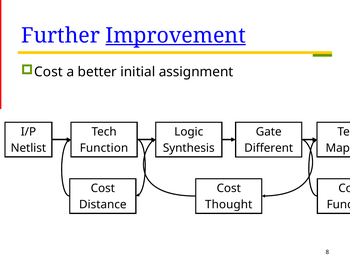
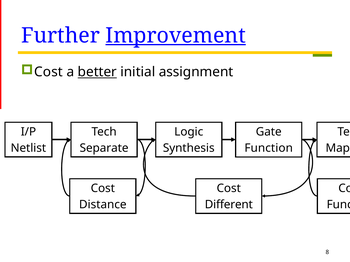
better underline: none -> present (97, 72)
Function: Function -> Separate (104, 148)
Different: Different -> Function (269, 148)
Thought: Thought -> Different (229, 205)
